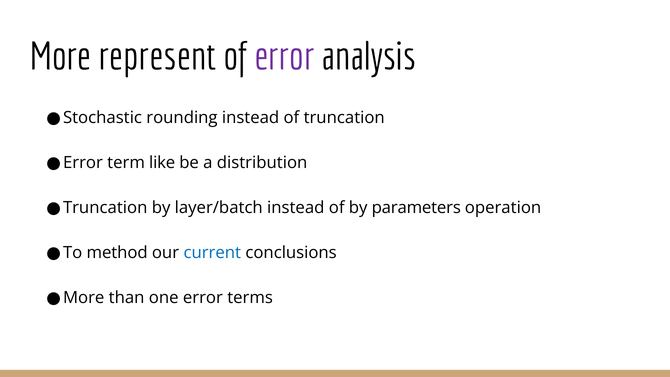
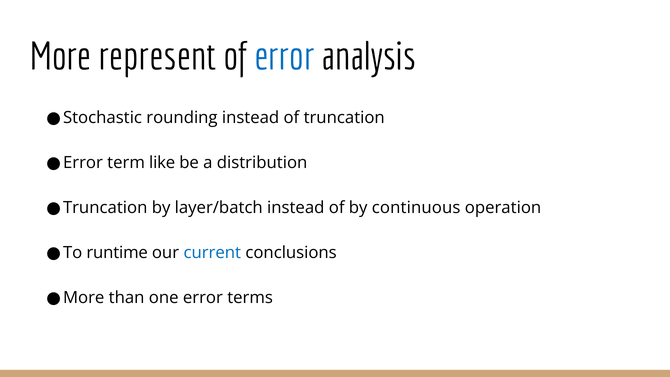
error colour: purple -> blue (285, 57)
parameters: parameters -> continuous (416, 208)
method: method -> runtime (117, 253)
